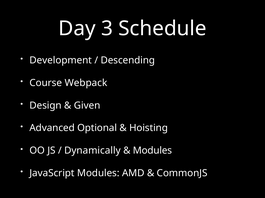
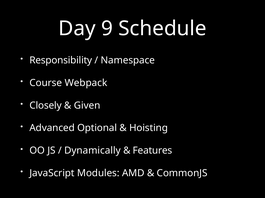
3: 3 -> 9 (107, 29)
Development: Development -> Responsibility (61, 60)
Descending: Descending -> Namespace (128, 60)
Design: Design -> Closely (46, 106)
Modules: Modules -> Features (152, 151)
